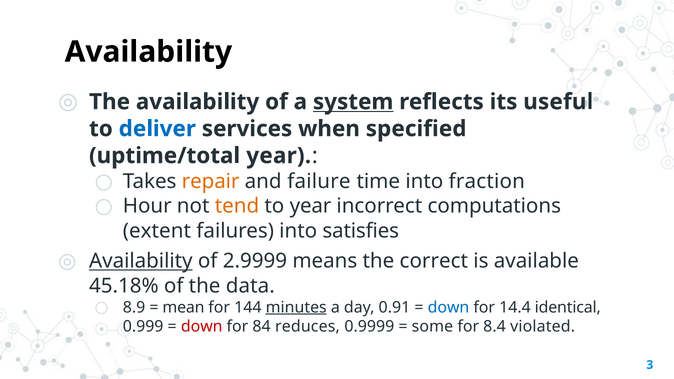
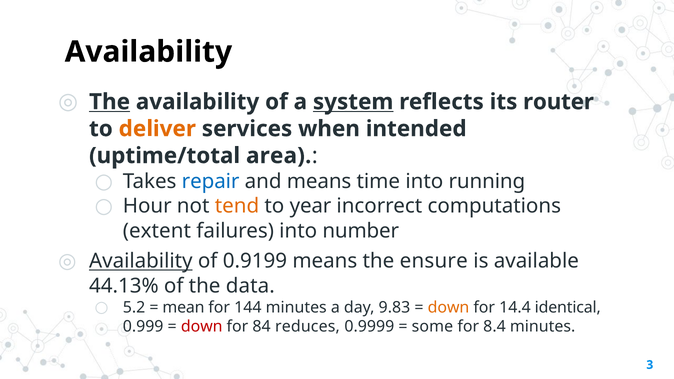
The underline: none -> present (110, 102)
useful: useful -> router (558, 102)
deliver colour: blue -> orange (157, 129)
specified: specified -> intended (416, 129)
uptime/total year: year -> area (279, 156)
repair colour: orange -> blue (211, 181)
and failure: failure -> means (319, 181)
fraction: fraction -> running (487, 181)
satisfies: satisfies -> number (361, 231)
2.9999: 2.9999 -> 0.9199 (255, 261)
correct: correct -> ensure (434, 261)
45.18%: 45.18% -> 44.13% (124, 286)
8.9: 8.9 -> 5.2 (134, 307)
minutes underline: present -> none (296, 307)
0.91: 0.91 -> 9.83 (394, 307)
down colour: blue -> orange (448, 307)
8.4 violated: violated -> minutes (543, 327)
